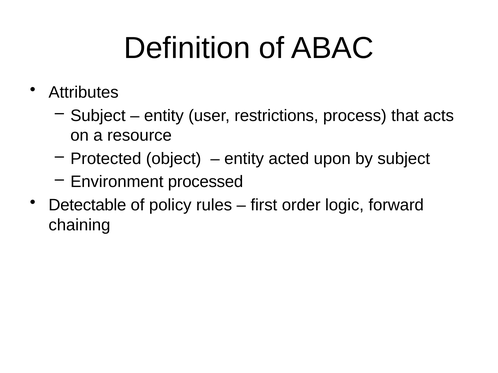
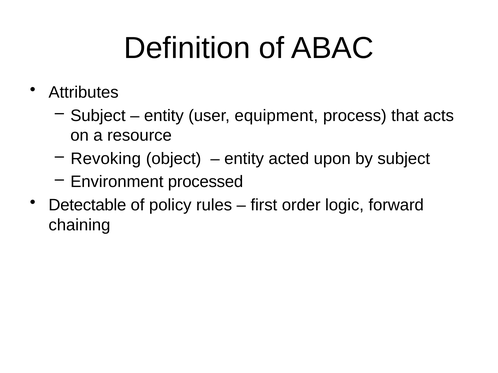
restrictions: restrictions -> equipment (276, 116)
Protected: Protected -> Revoking (106, 159)
